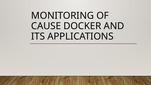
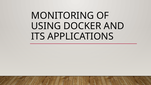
CAUSE: CAUSE -> USING (46, 26)
